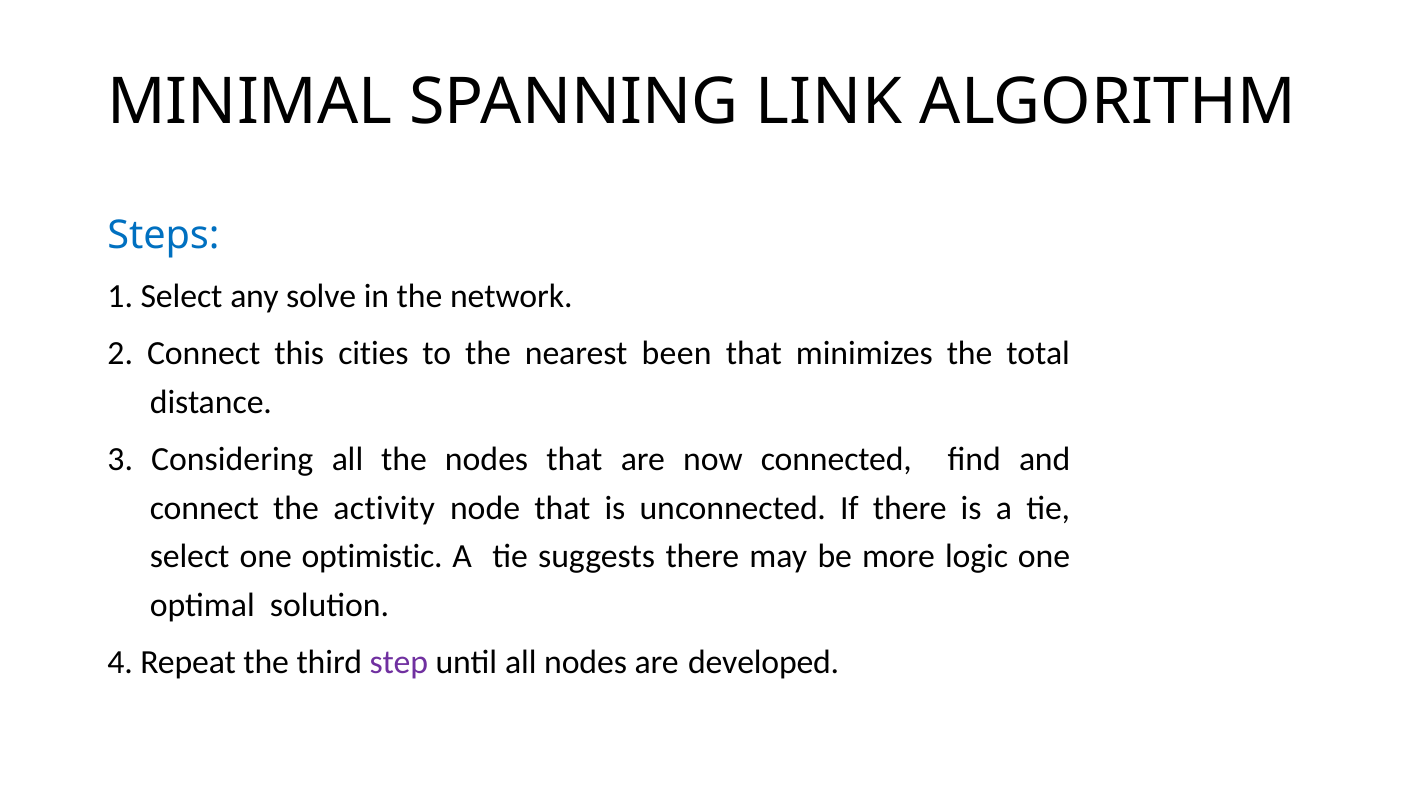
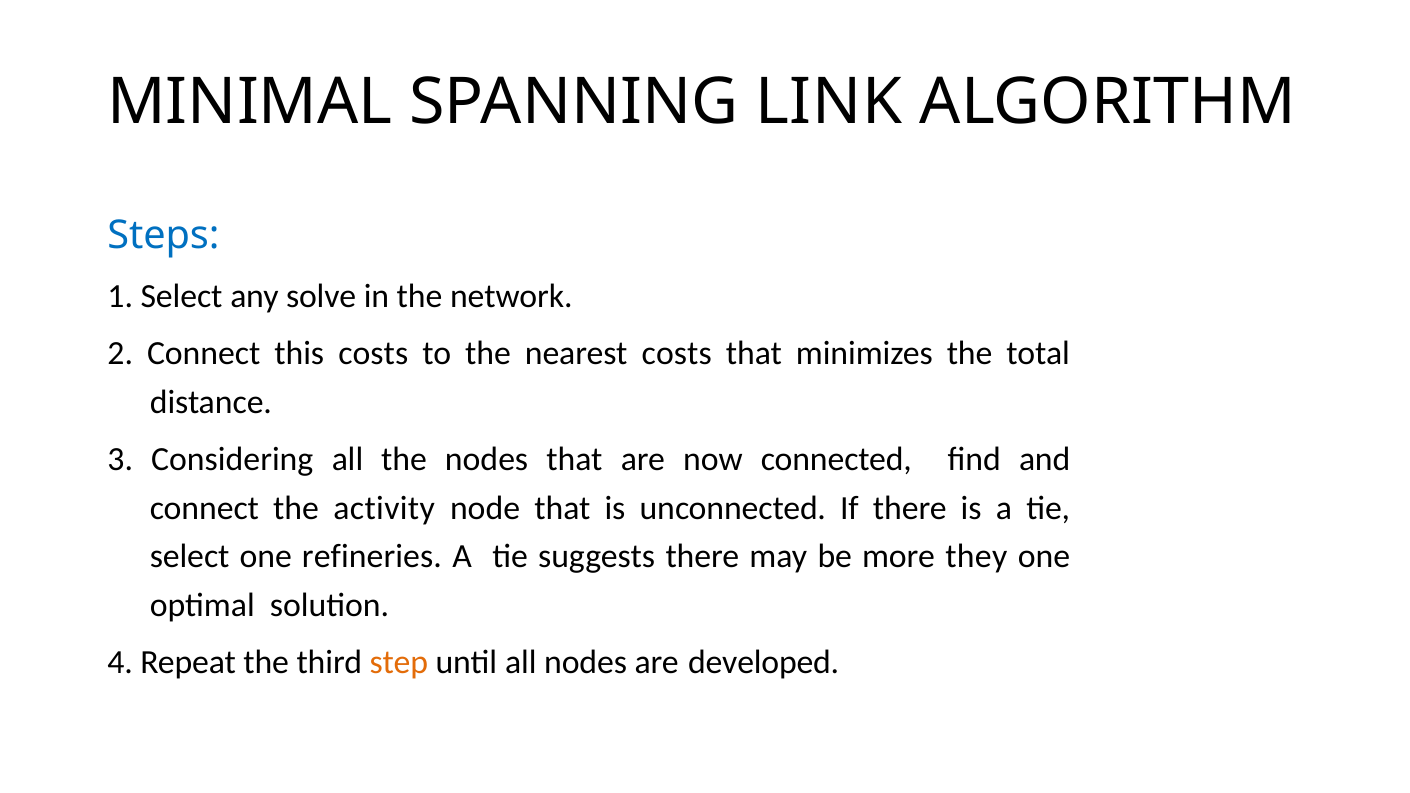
this cities: cities -> costs (373, 354)
nearest been: been -> costs (677, 354)
optimistic: optimistic -> refineries (372, 557)
logic: logic -> they (976, 557)
step colour: purple -> orange (399, 663)
